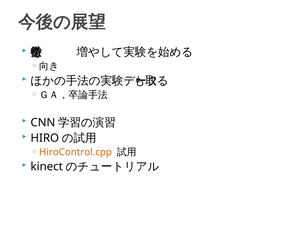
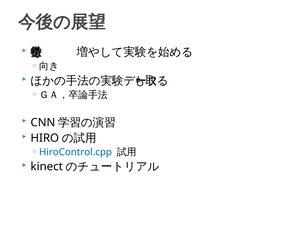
HiroControl.cpp colour: orange -> blue (76, 152)
